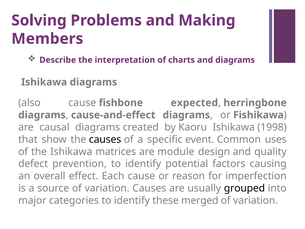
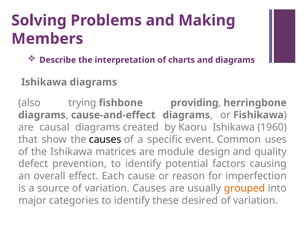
also cause: cause -> trying (82, 103)
expected: expected -> providing (194, 103)
1998: 1998 -> 1960 (272, 127)
grouped colour: black -> orange (244, 188)
merged: merged -> desired (200, 200)
